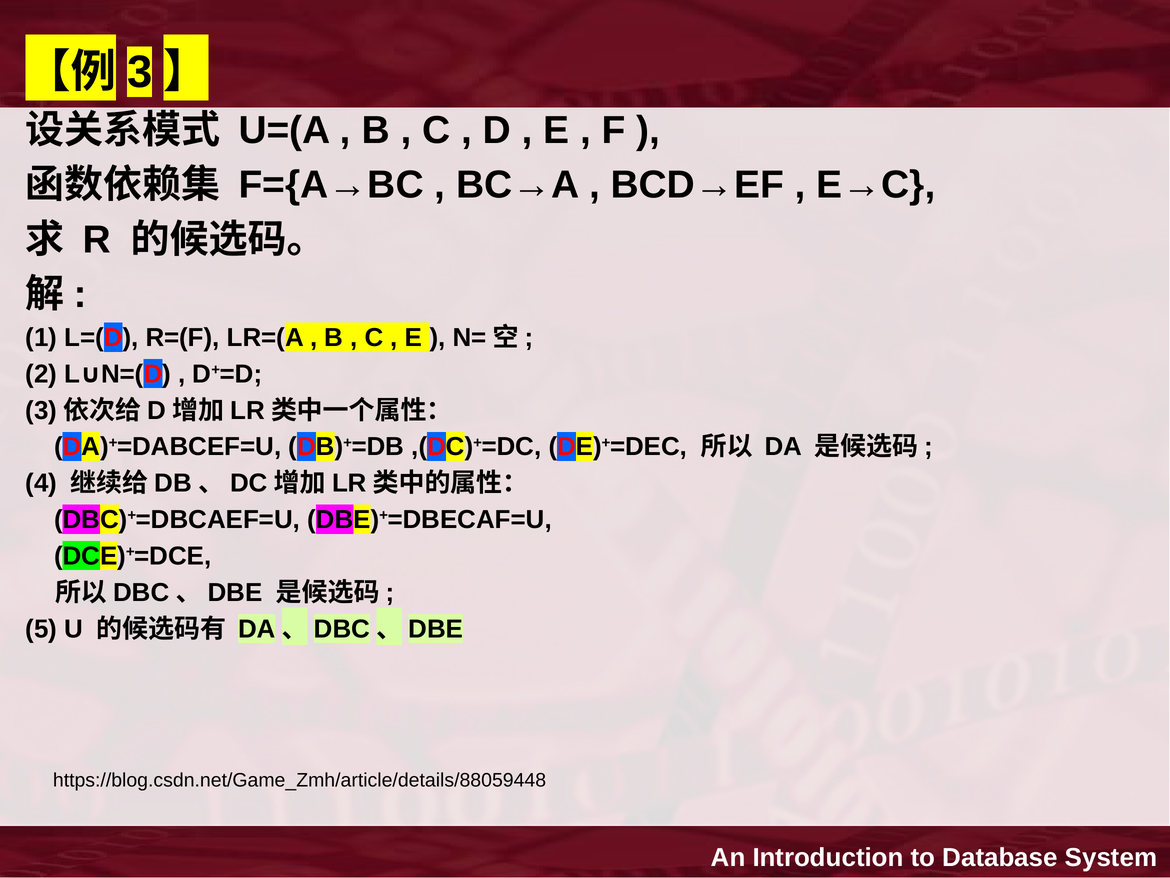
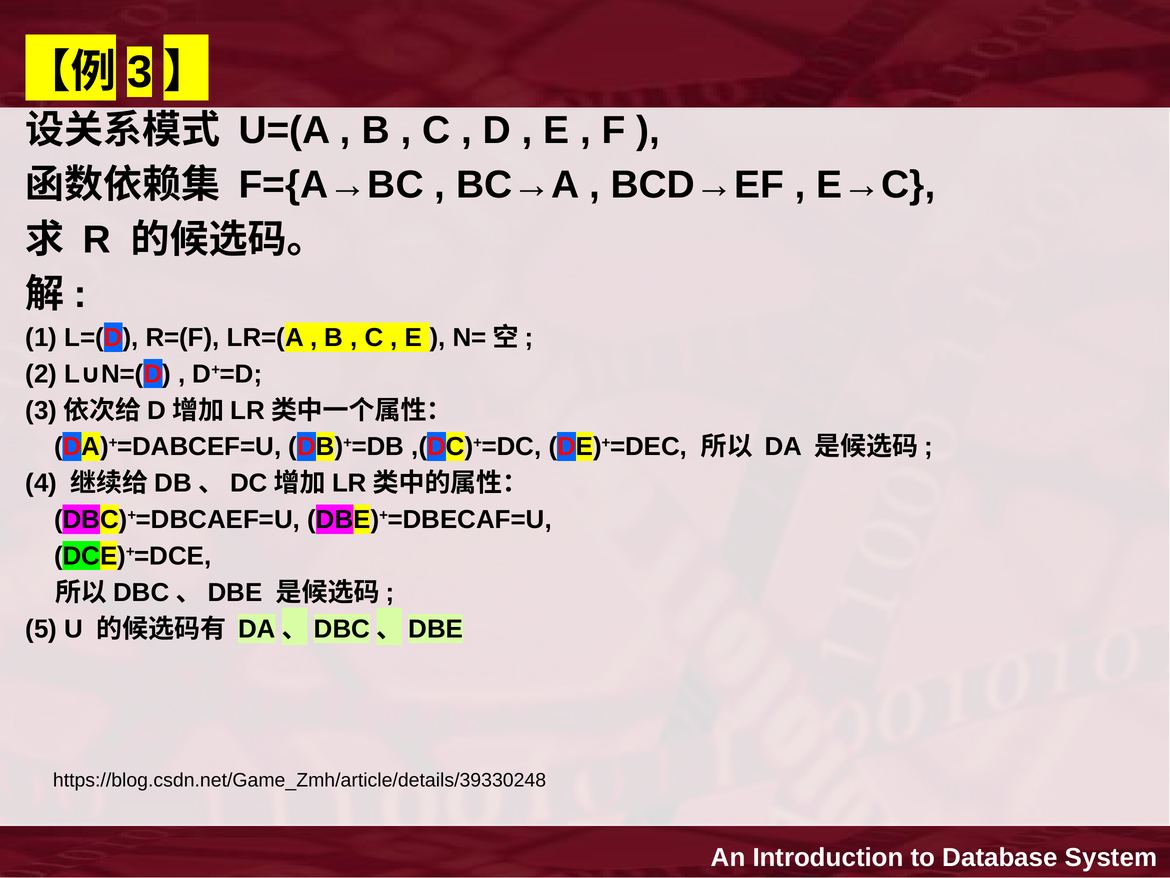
https://blog.csdn.net/Game_Zmh/article/details/88059448: https://blog.csdn.net/Game_Zmh/article/details/88059448 -> https://blog.csdn.net/Game_Zmh/article/details/39330248 (300, 780)
